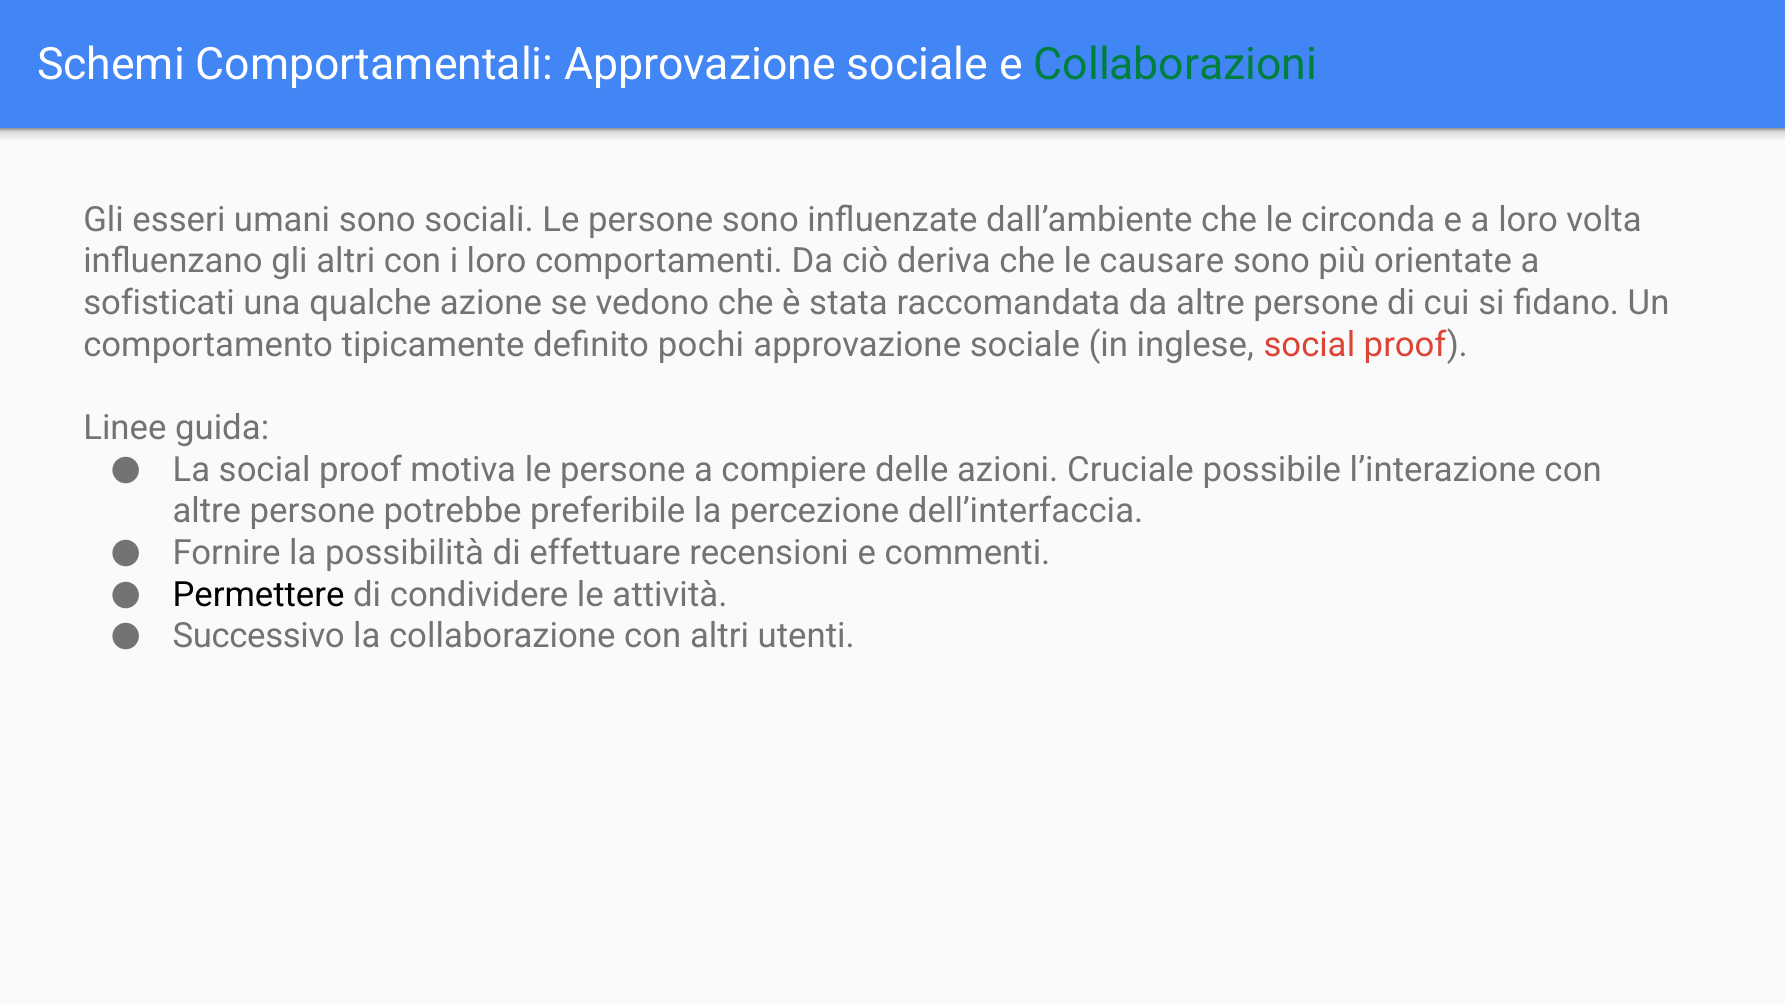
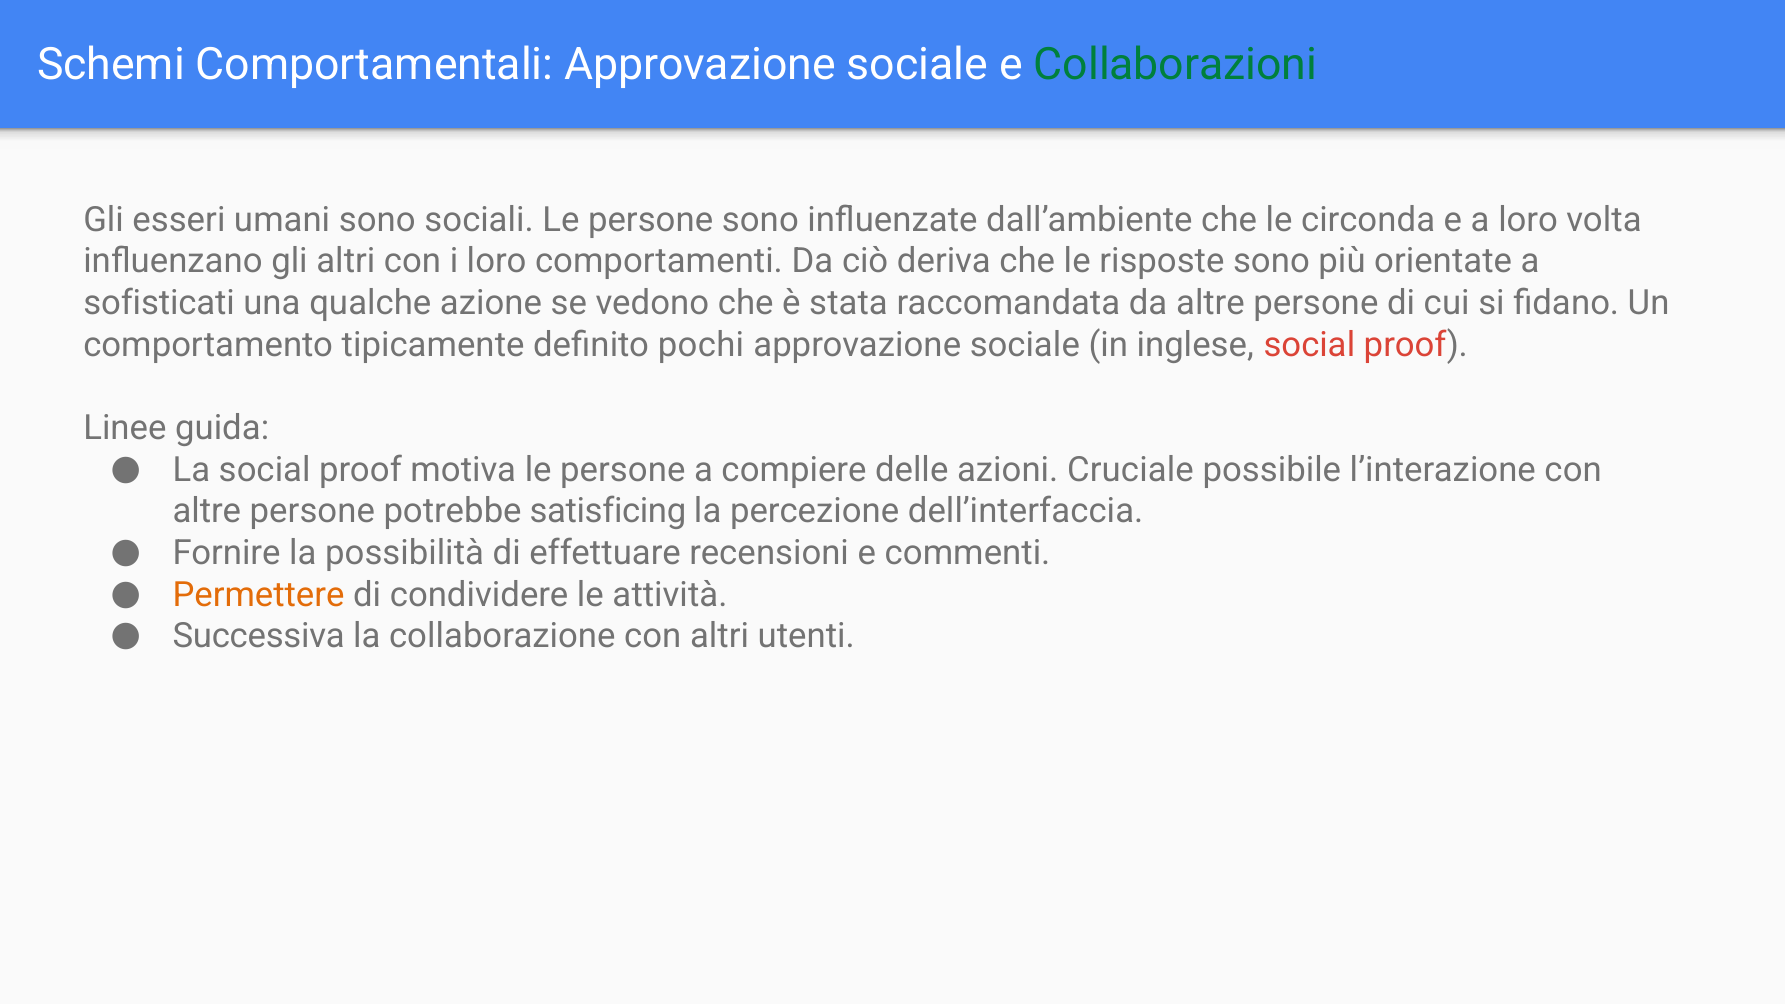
causare: causare -> risposte (1162, 261)
preferibile: preferibile -> satisficing (608, 511)
Permettere colour: black -> orange (259, 595)
Successivo: Successivo -> Successiva (259, 636)
